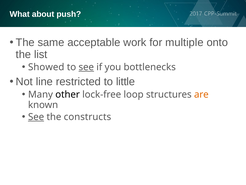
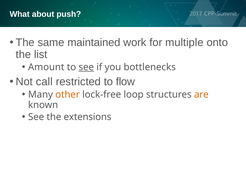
acceptable: acceptable -> maintained (94, 42)
Showed: Showed -> Amount (46, 67)
line: line -> call (44, 82)
little: little -> flow (125, 82)
other colour: black -> orange (68, 94)
See underline: present -> none (36, 117)
constructs: constructs -> extensions (88, 117)
